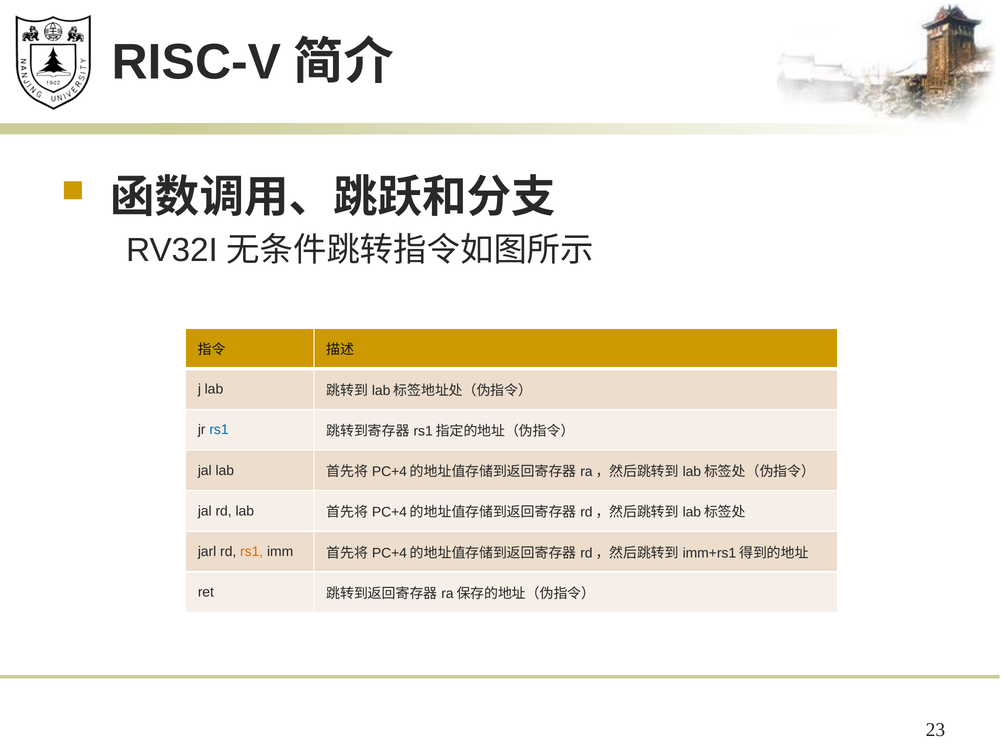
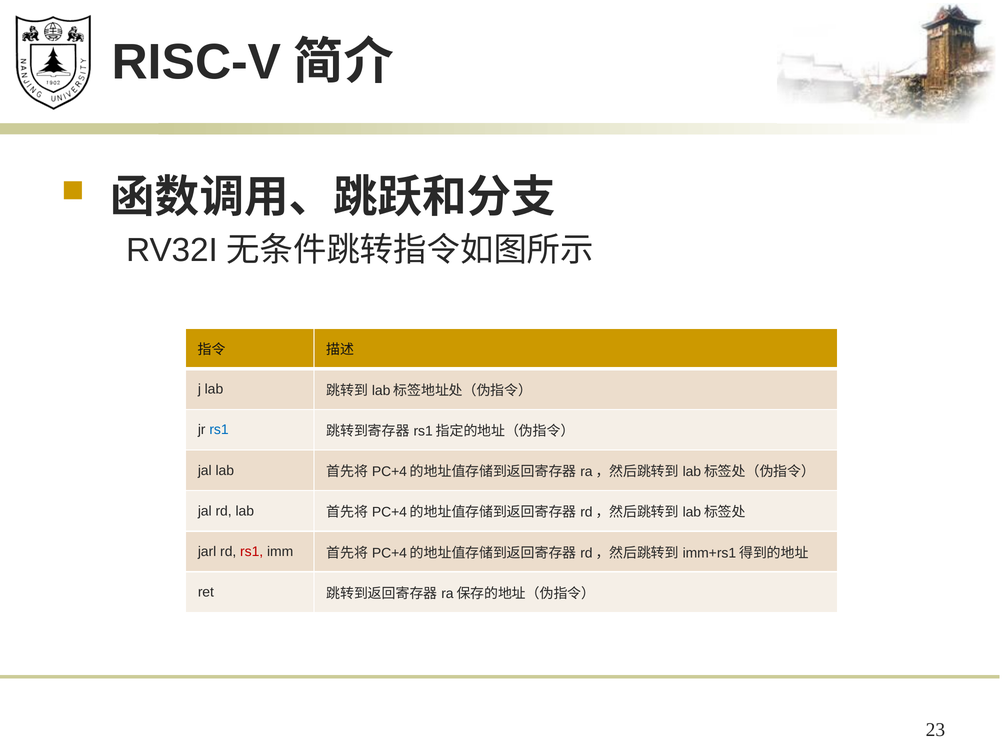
rs1 colour: orange -> red (252, 552)
